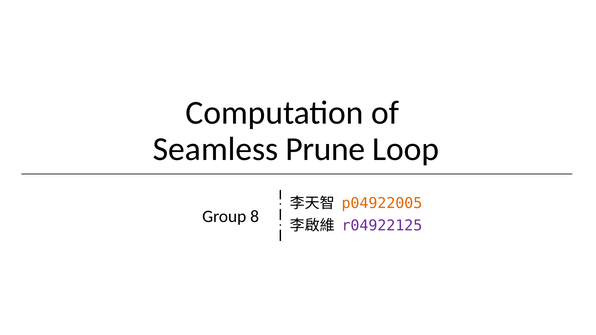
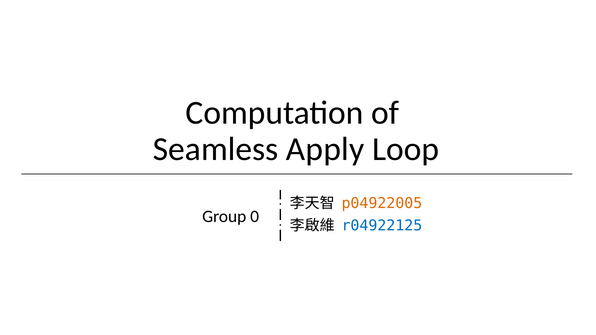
Prune: Prune -> Apply (325, 149)
8: 8 -> 0 (255, 217)
r04922125 colour: purple -> blue (382, 226)
